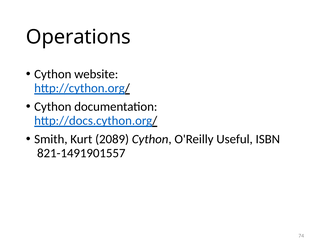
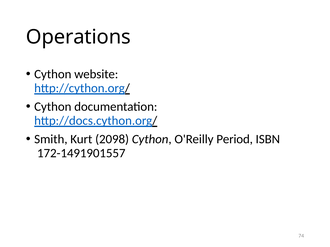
2089: 2089 -> 2098 (112, 140)
Useful: Useful -> Period (235, 140)
821-1491901557: 821-1491901557 -> 172-1491901557 (81, 153)
